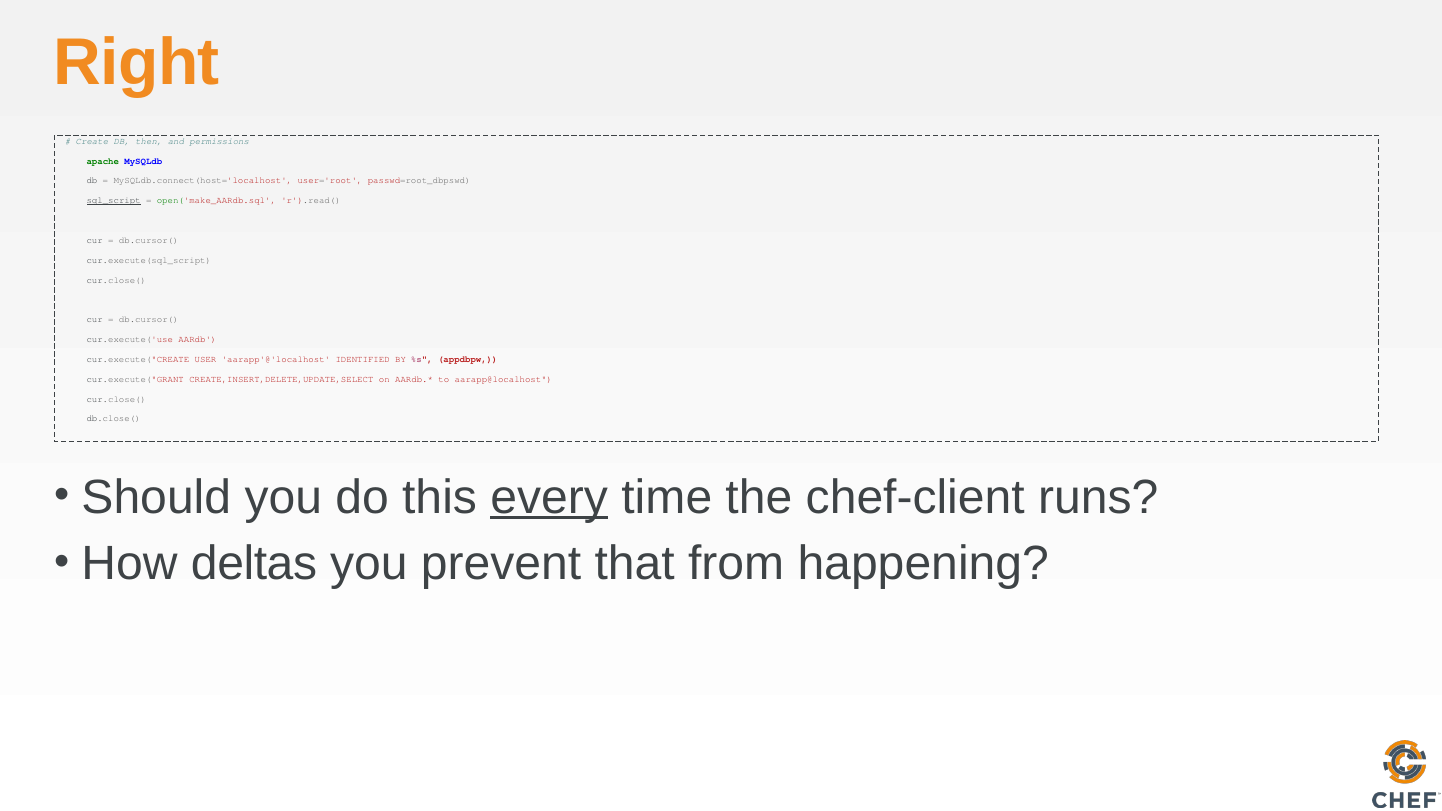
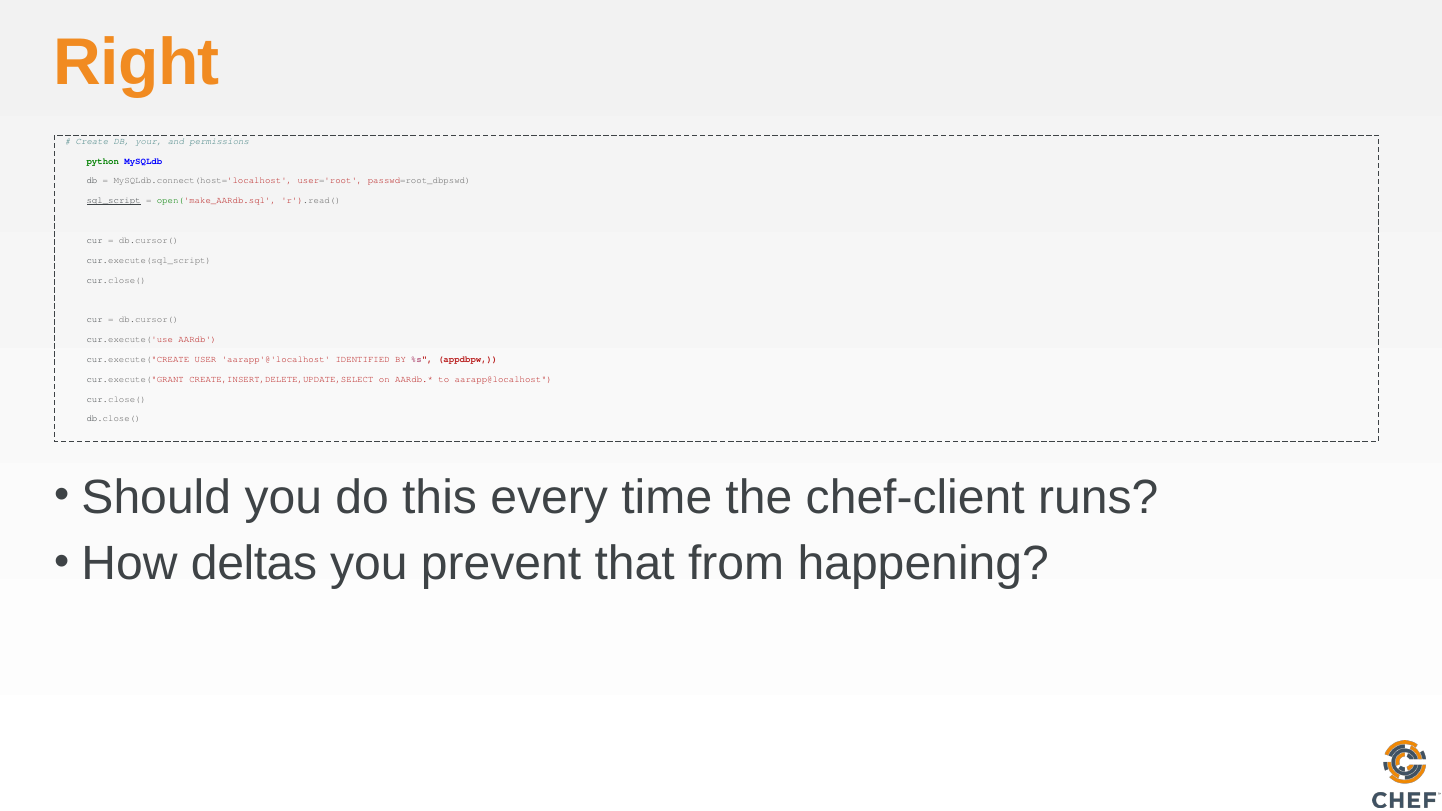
then: then -> your (149, 141)
apache: apache -> python (103, 161)
every underline: present -> none (549, 497)
